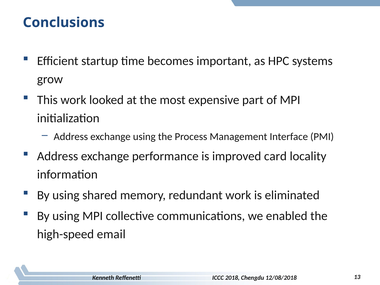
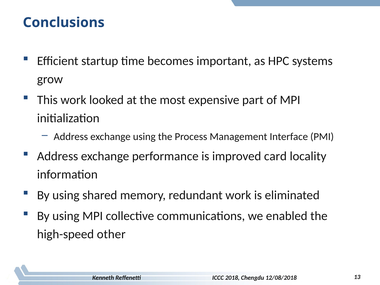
email: email -> other (111, 234)
